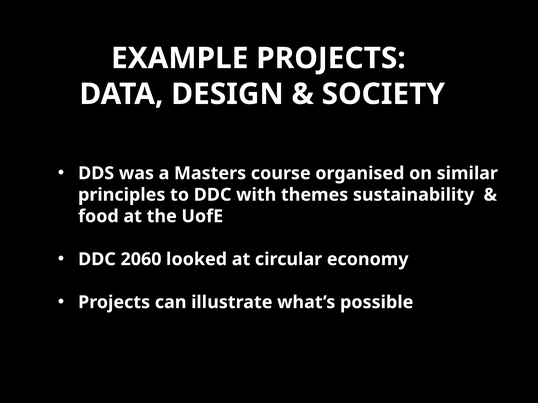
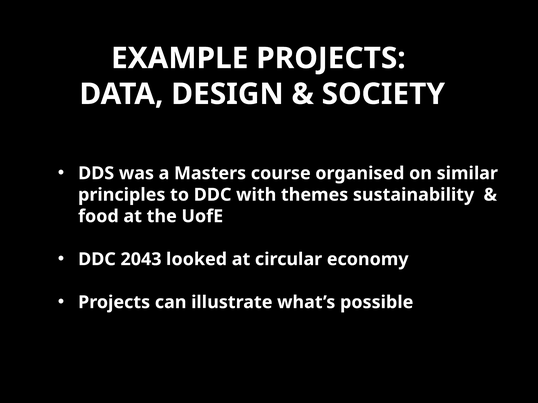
2060: 2060 -> 2043 (141, 260)
